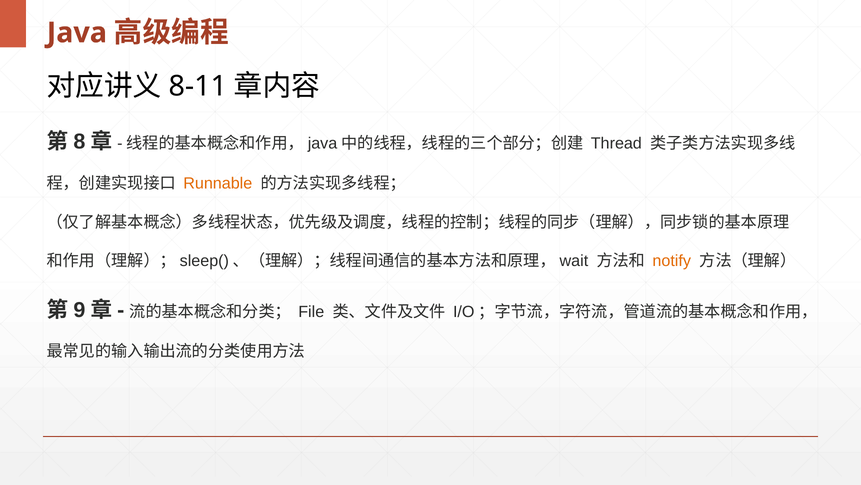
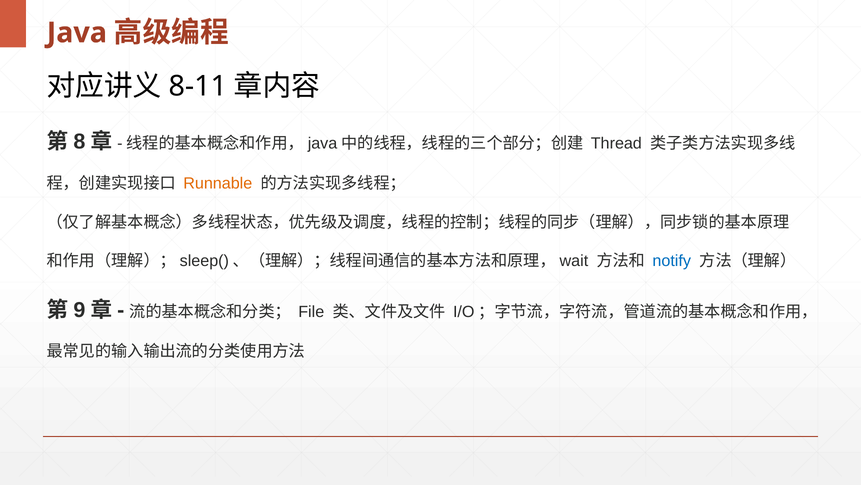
notify colour: orange -> blue (672, 261)
